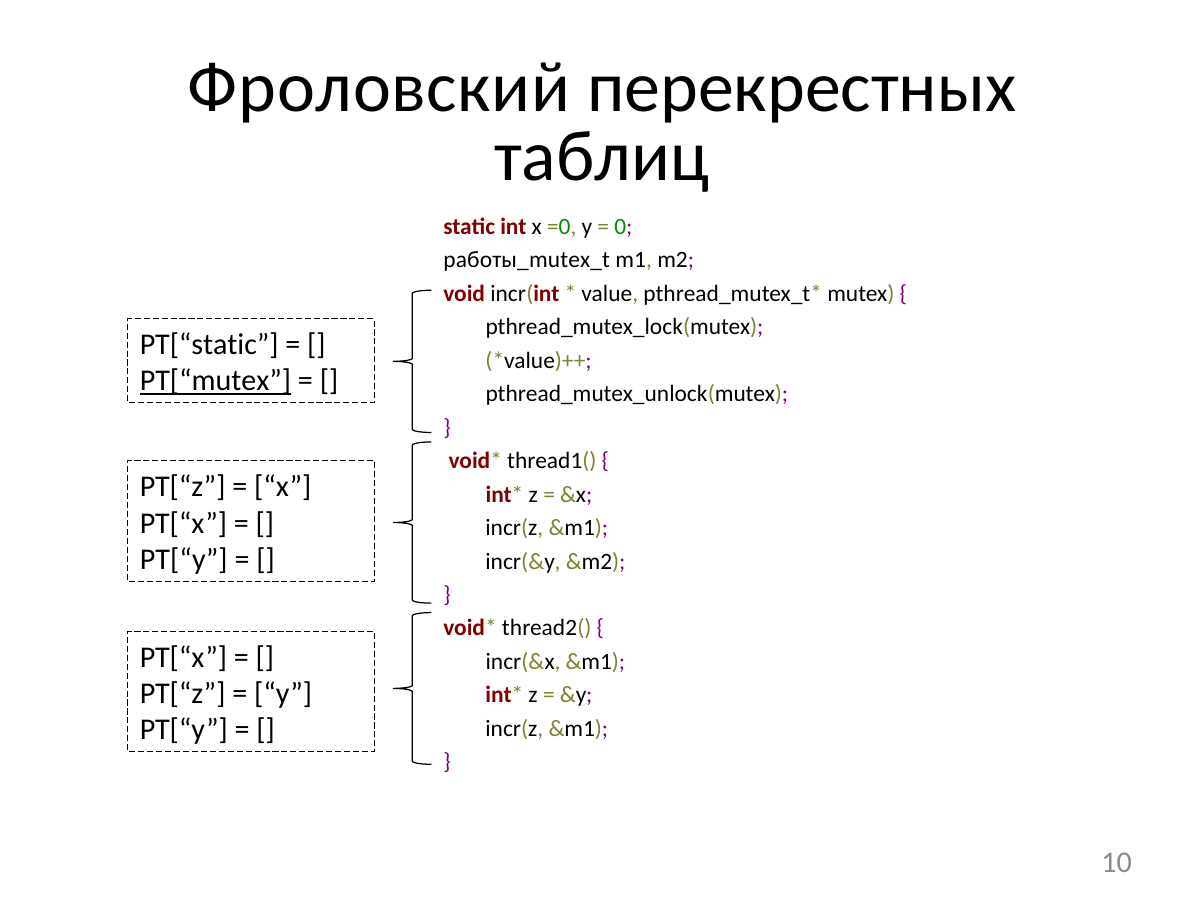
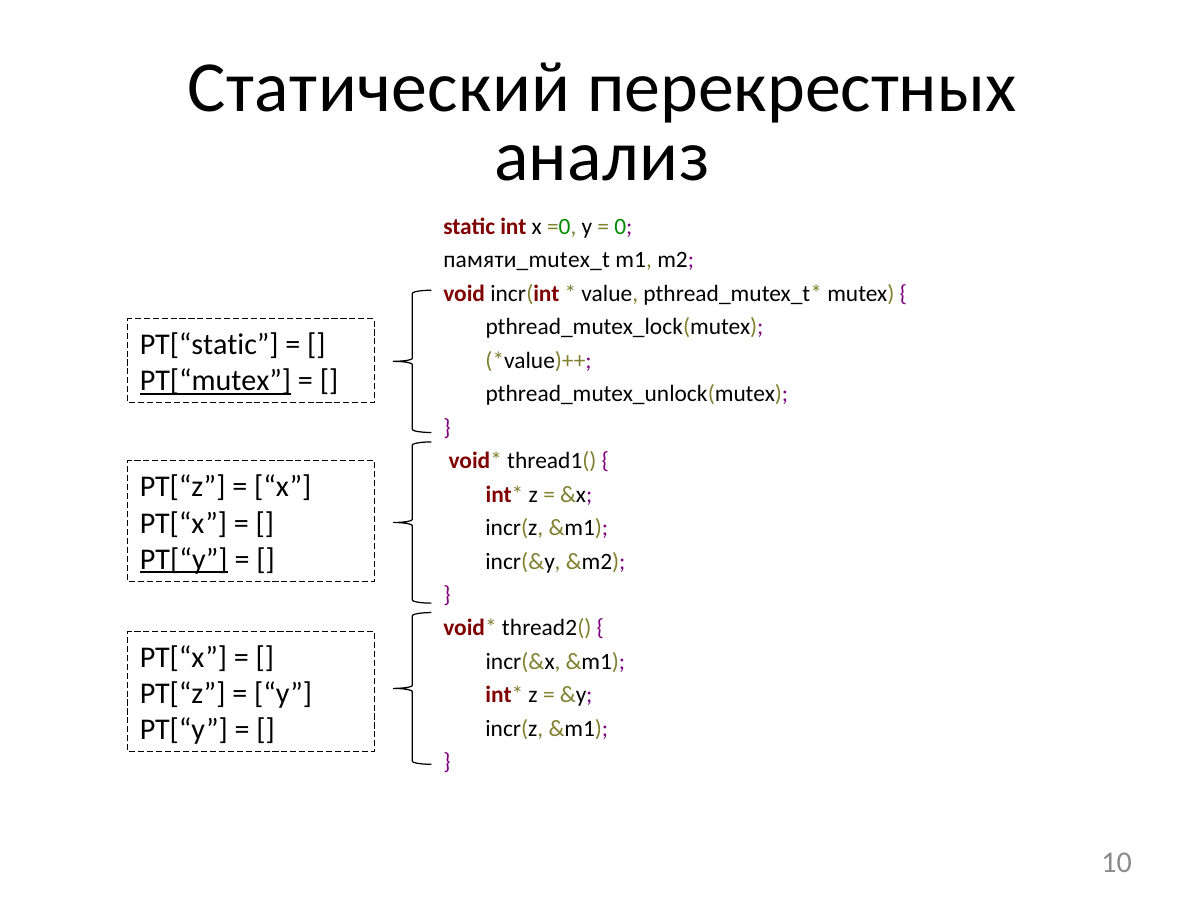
Фроловский: Фроловский -> Статический (379, 88)
таблиц: таблиц -> анализ (602, 157)
работы_mutex_t: работы_mutex_t -> памяти_mutex_t (527, 260)
PT[“y underline: none -> present (184, 559)
